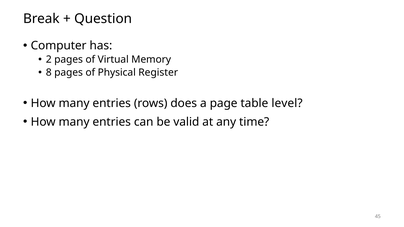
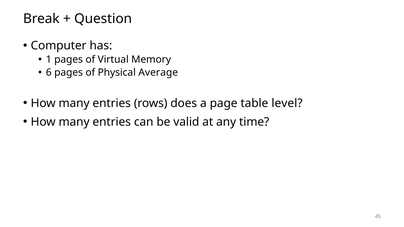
2: 2 -> 1 (49, 60)
8: 8 -> 6 (49, 73)
Register: Register -> Average (158, 73)
